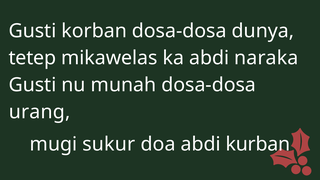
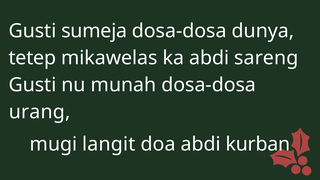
korban: korban -> sumeja (94, 31)
naraka: naraka -> sareng (266, 58)
sukur: sukur -> langit (109, 144)
